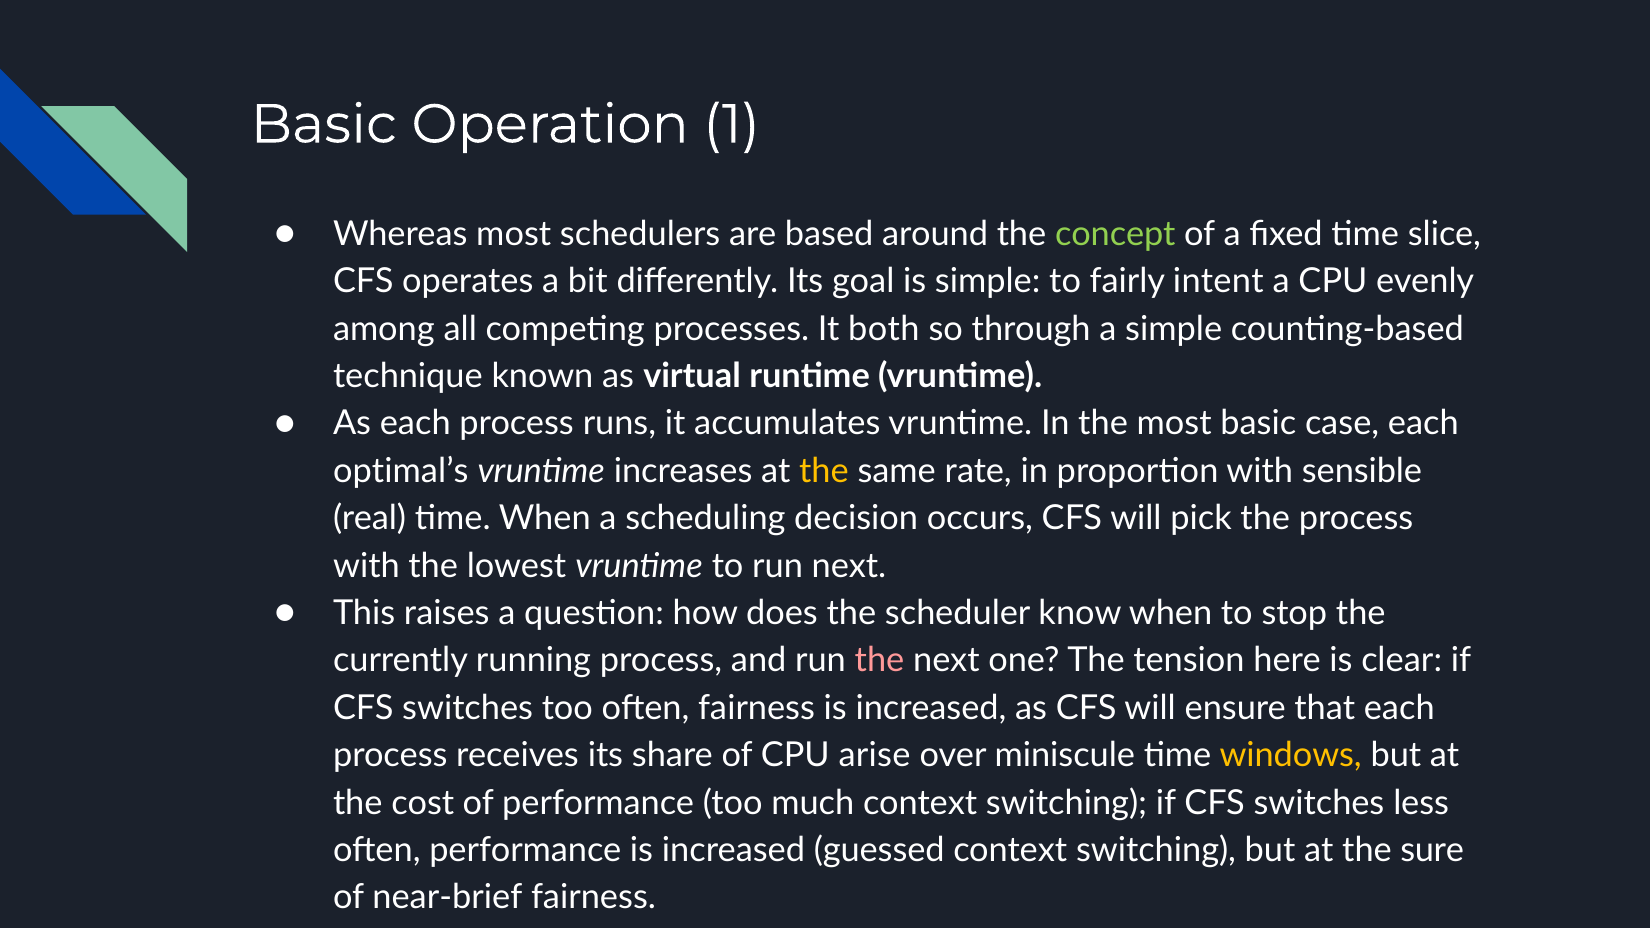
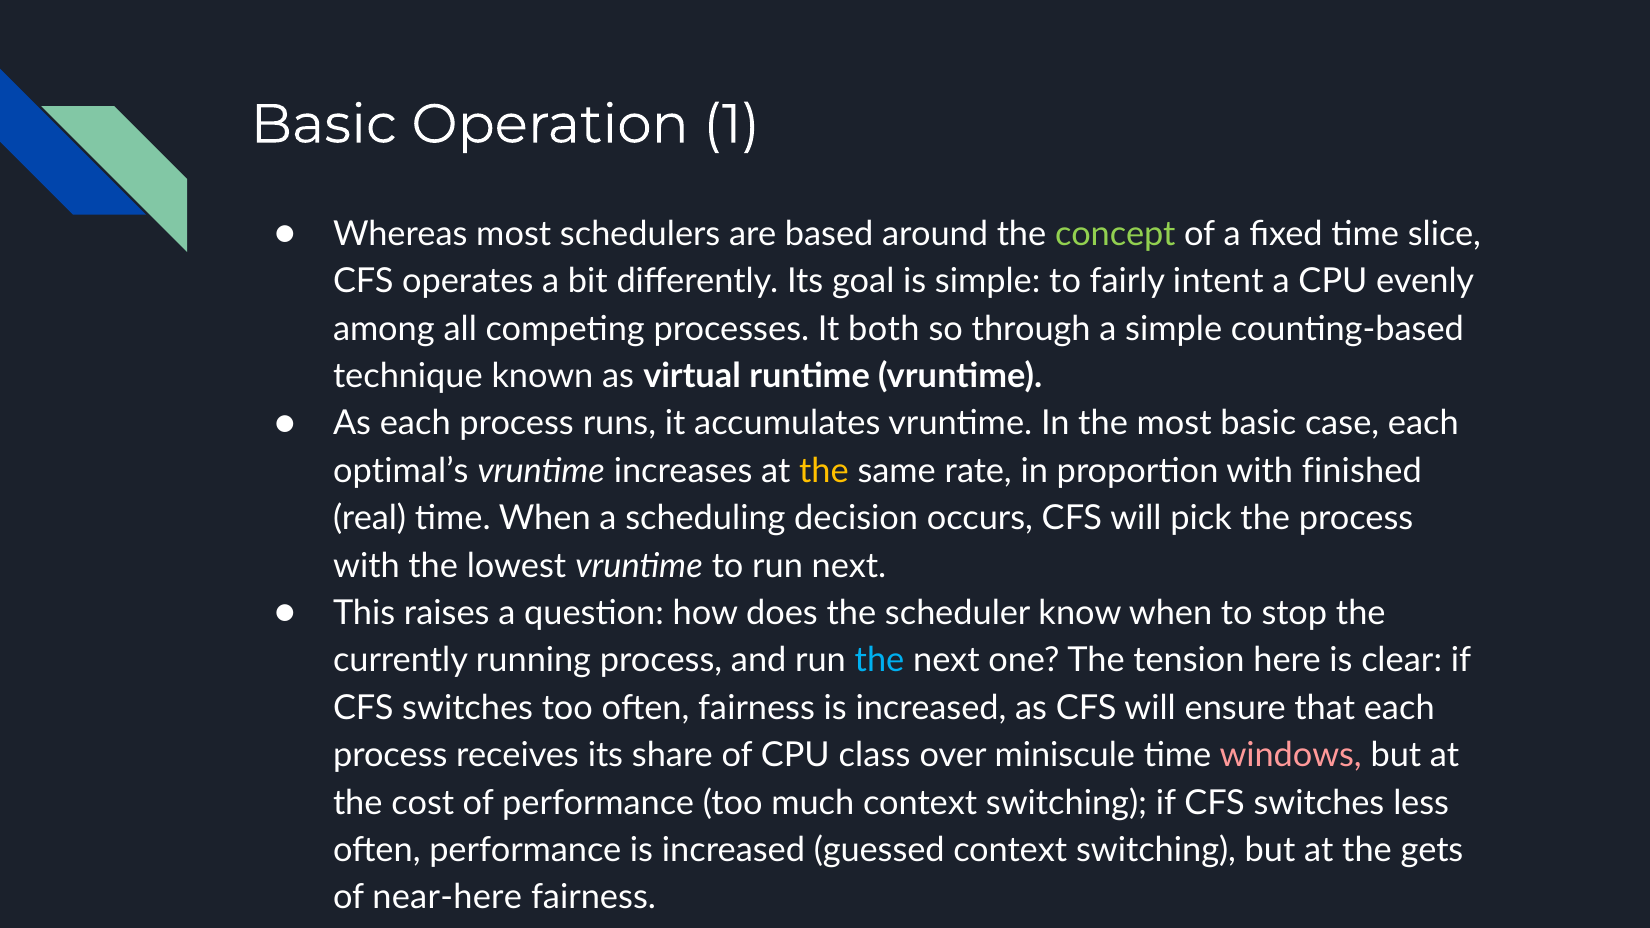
sensible: sensible -> finished (1362, 471)
the colour: pink -> light blue (880, 661)
arise: arise -> class (875, 756)
windows colour: yellow -> pink (1291, 756)
sure: sure -> gets (1432, 850)
near-brief: near-brief -> near-here (447, 898)
